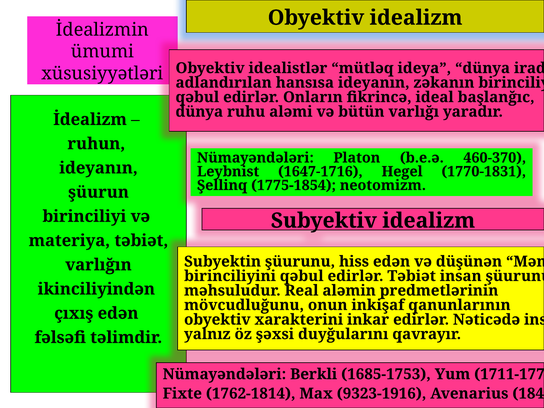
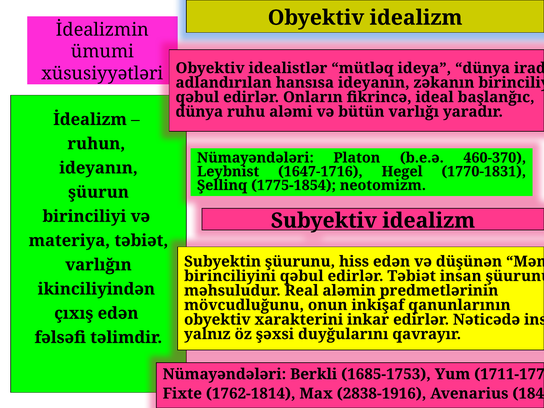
9323-1916: 9323-1916 -> 2838-1916 (381, 394)
